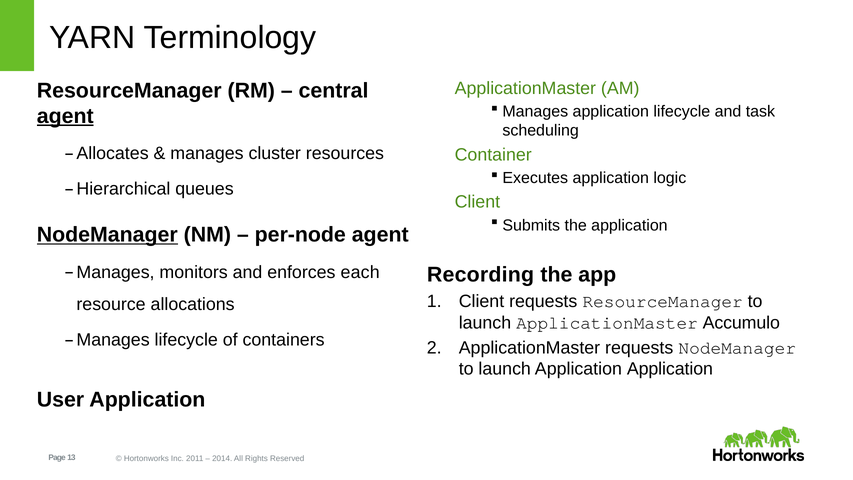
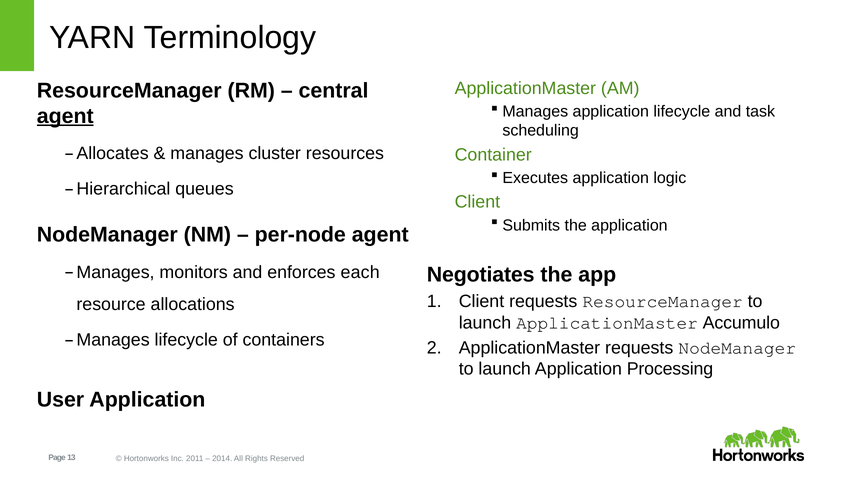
NodeManager underline: present -> none (107, 235)
Recording: Recording -> Negotiates (481, 275)
Application Application: Application -> Processing (670, 369)
